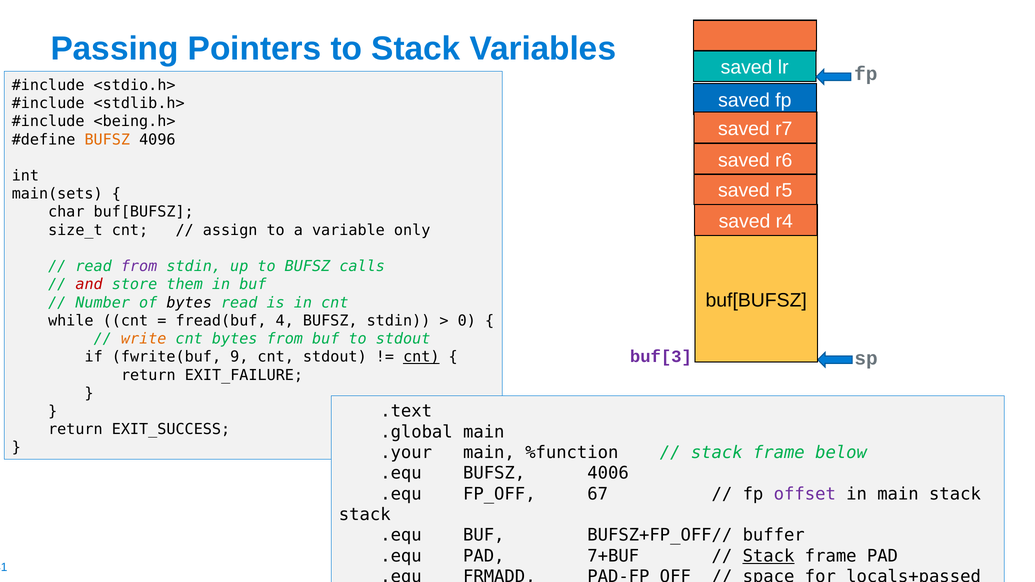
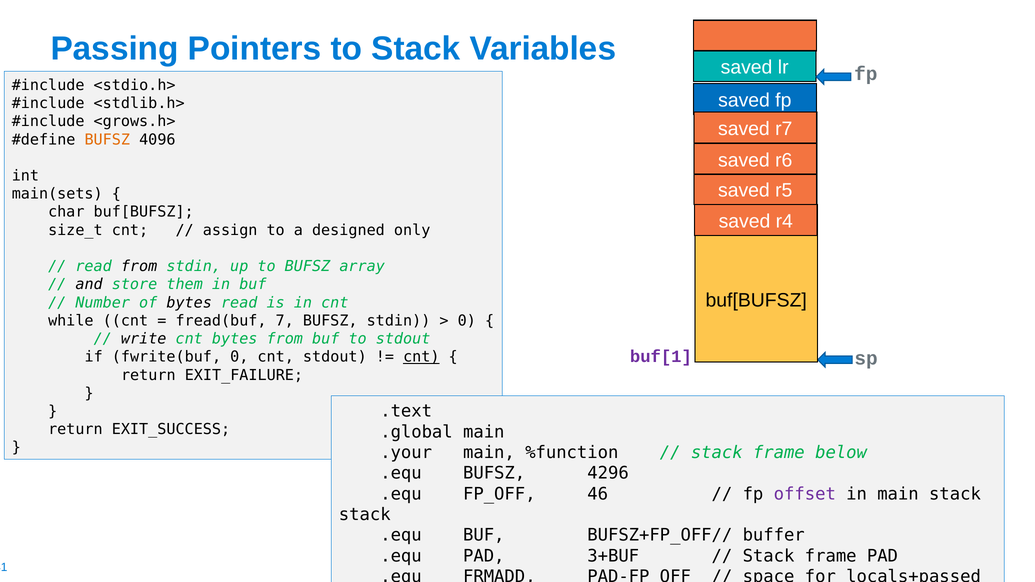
<being.h>: <being.h> -> <grows.h> (135, 121)
variable: variable -> designed (348, 230)
from colour: purple -> black (139, 266)
calls: calls -> array (362, 266)
and colour: red -> black (89, 285)
4: 4 -> 7 (285, 321)
write colour: orange -> black (144, 339)
fwrite(buf 9: 9 -> 0 (239, 357)
buf[3: buf[3 -> buf[1 (661, 357)
4006: 4006 -> 4296 (608, 473)
67: 67 -> 46 (598, 494)
7+BUF: 7+BUF -> 3+BUF (613, 556)
Stack underline: present -> none (769, 556)
